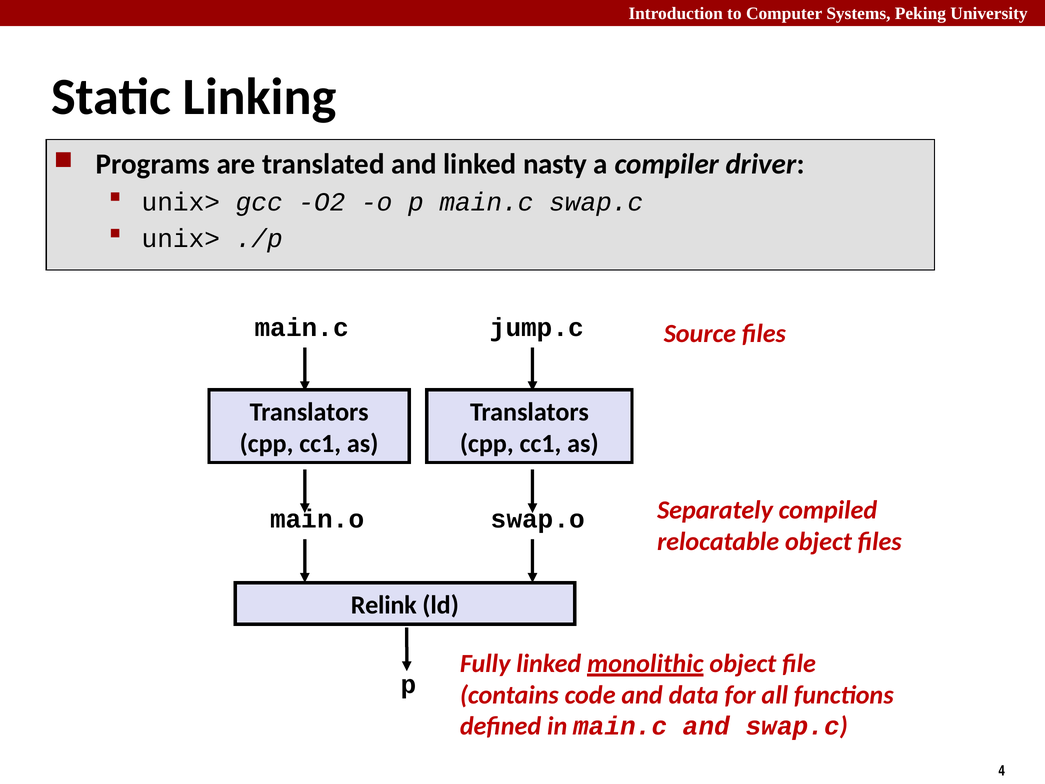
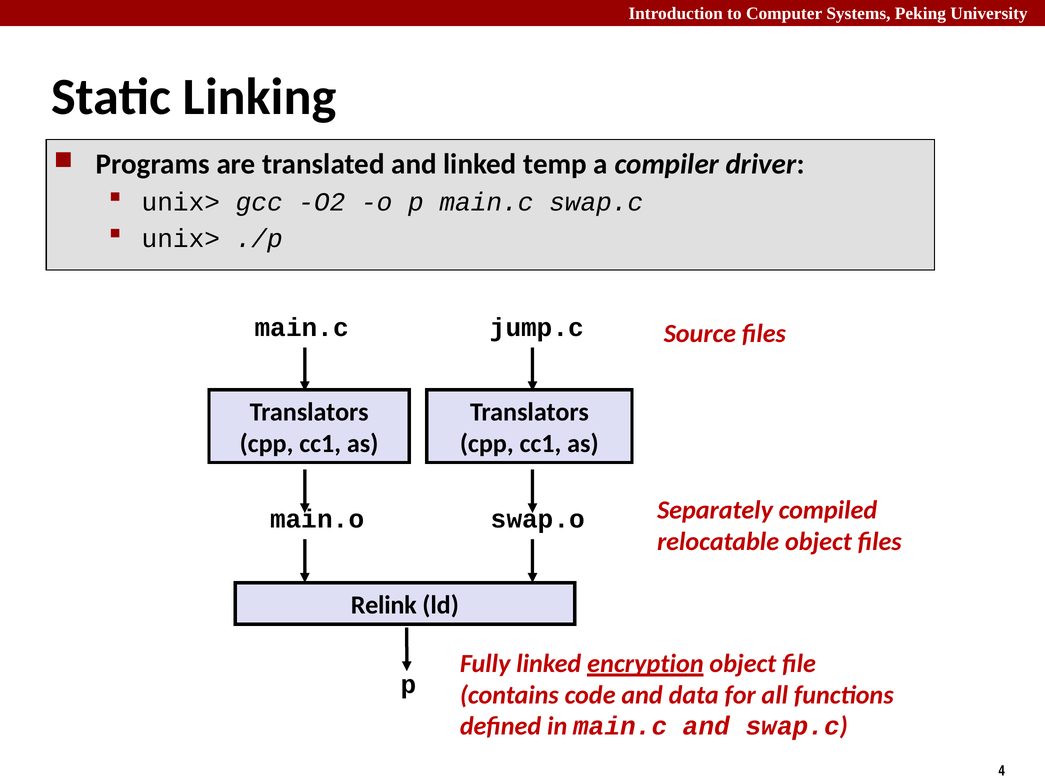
nasty: nasty -> temp (555, 164)
monolithic: monolithic -> encryption (645, 663)
